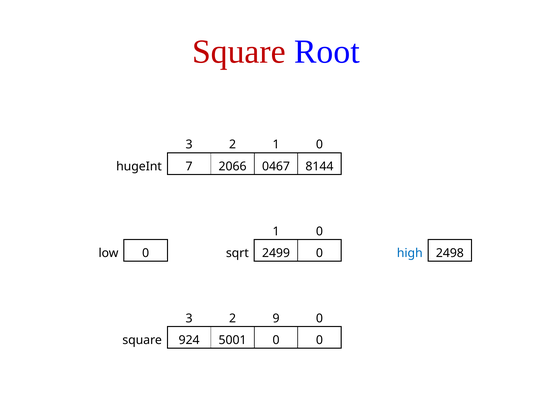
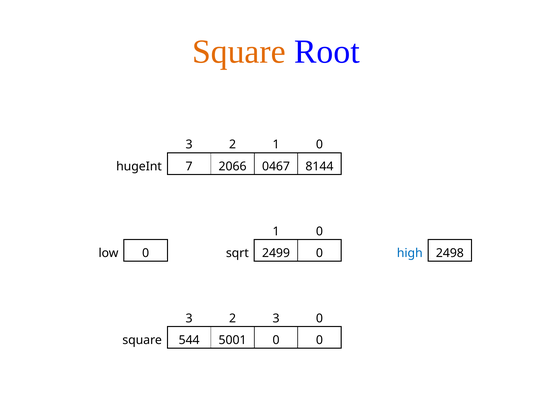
Square colour: red -> orange (239, 52)
2 9: 9 -> 3 (276, 318)
924: 924 -> 544 (189, 340)
